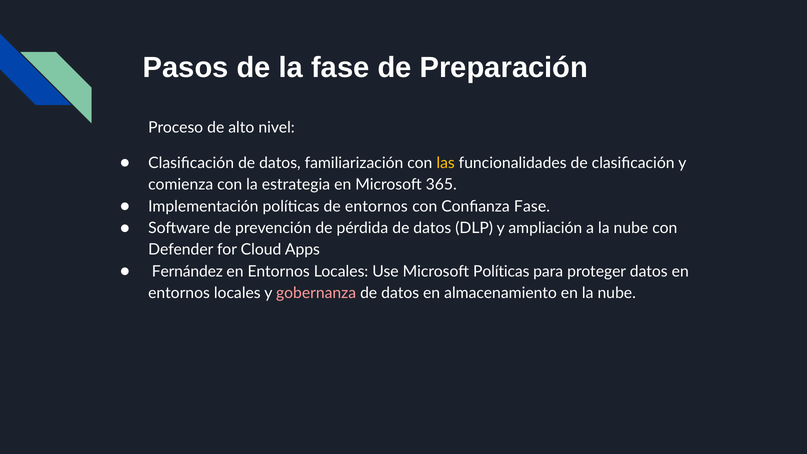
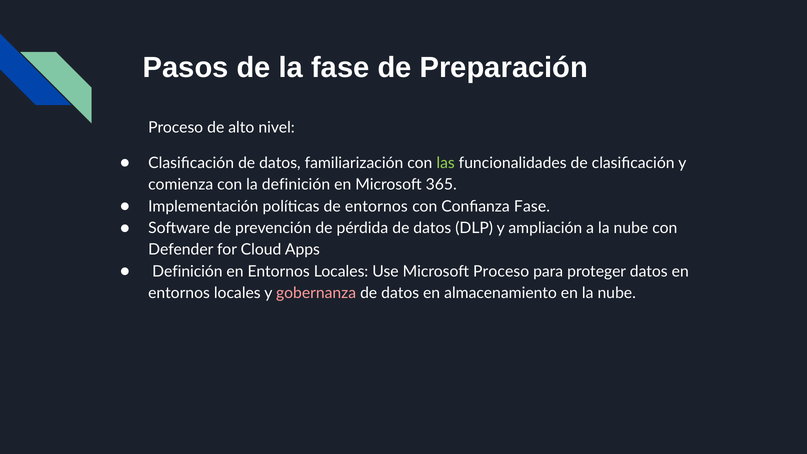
las colour: yellow -> light green (446, 163)
la estrategia: estrategia -> definición (296, 185)
Fernández: Fernández -> Definición (187, 271)
Microsoft Políticas: Políticas -> Proceso (501, 271)
